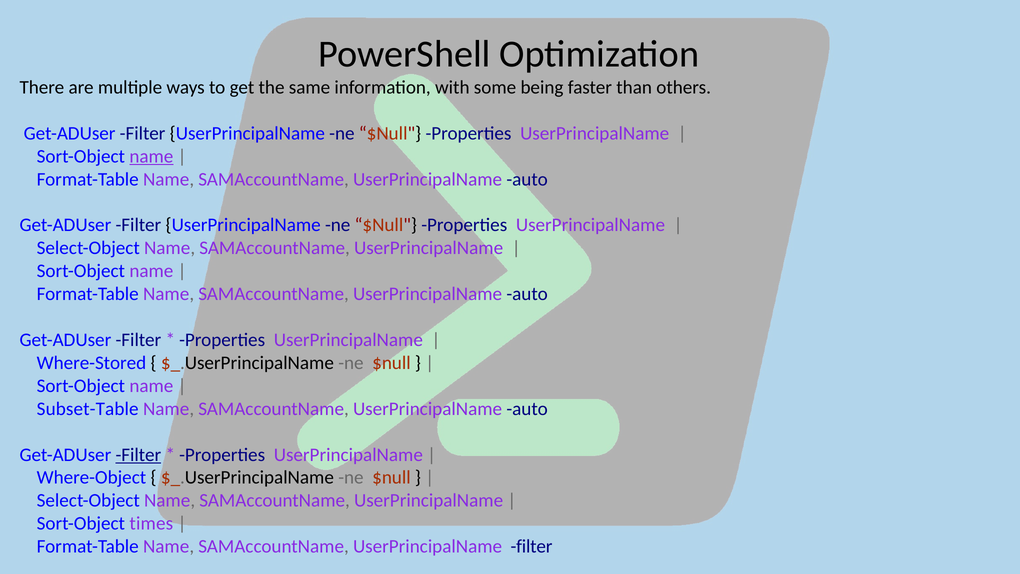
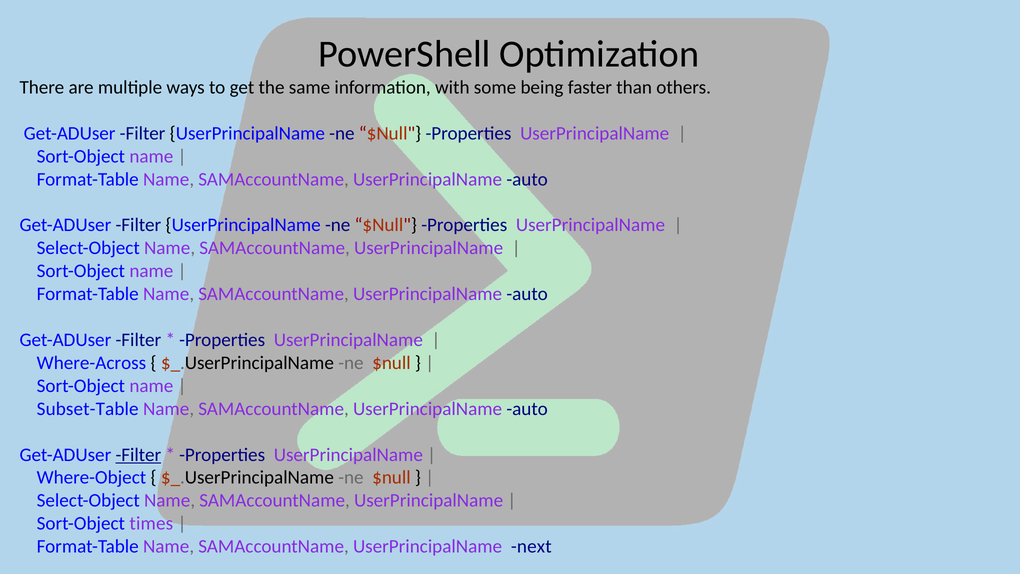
name underline: present -> none (151, 156)
Where-Stored: Where-Stored -> Where-Across (91, 363)
UserPrincipalName filter: filter -> next (531, 546)
